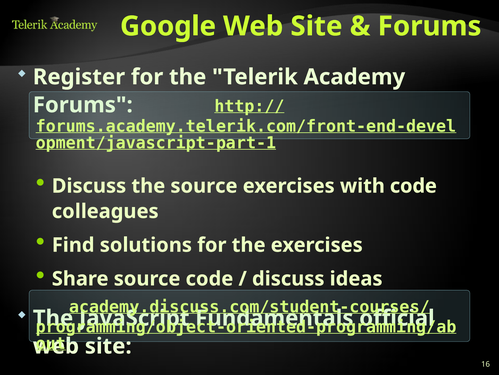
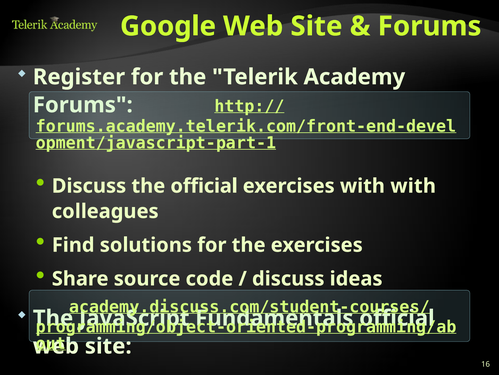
the source: source -> official (204, 186)
with code: code -> with (413, 186)
